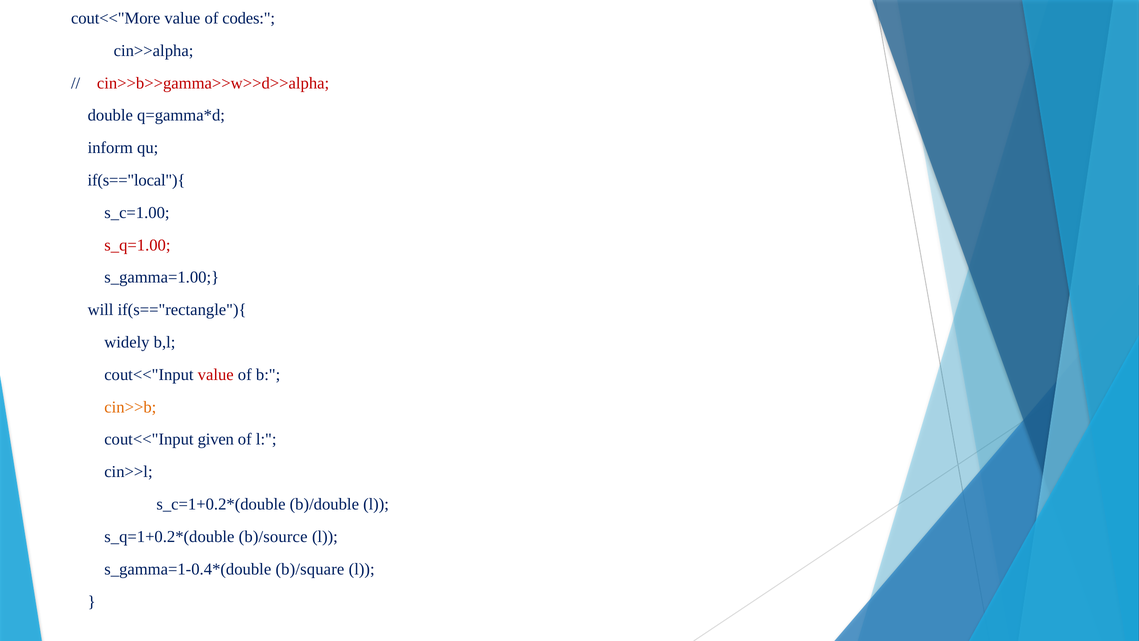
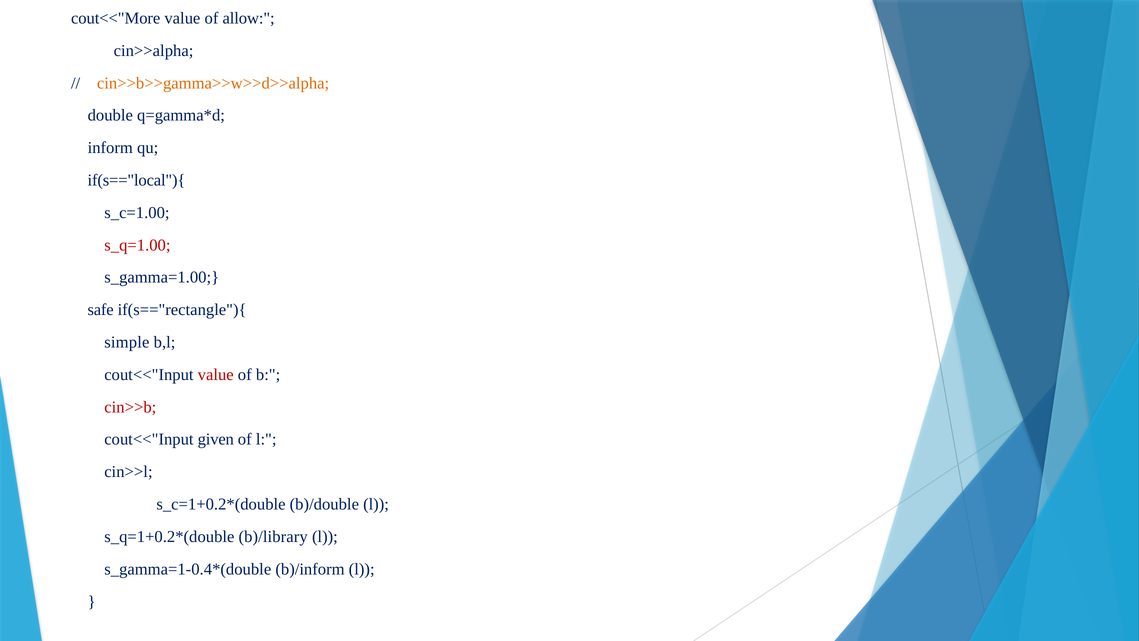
codes: codes -> allow (249, 18)
cin>>b>>gamma>>w>>d>>alpha colour: red -> orange (213, 83)
will: will -> safe (101, 310)
widely: widely -> simple (127, 342)
cin>>b colour: orange -> red (130, 407)
b)/source: b)/source -> b)/library (273, 536)
b)/square: b)/square -> b)/inform (310, 569)
